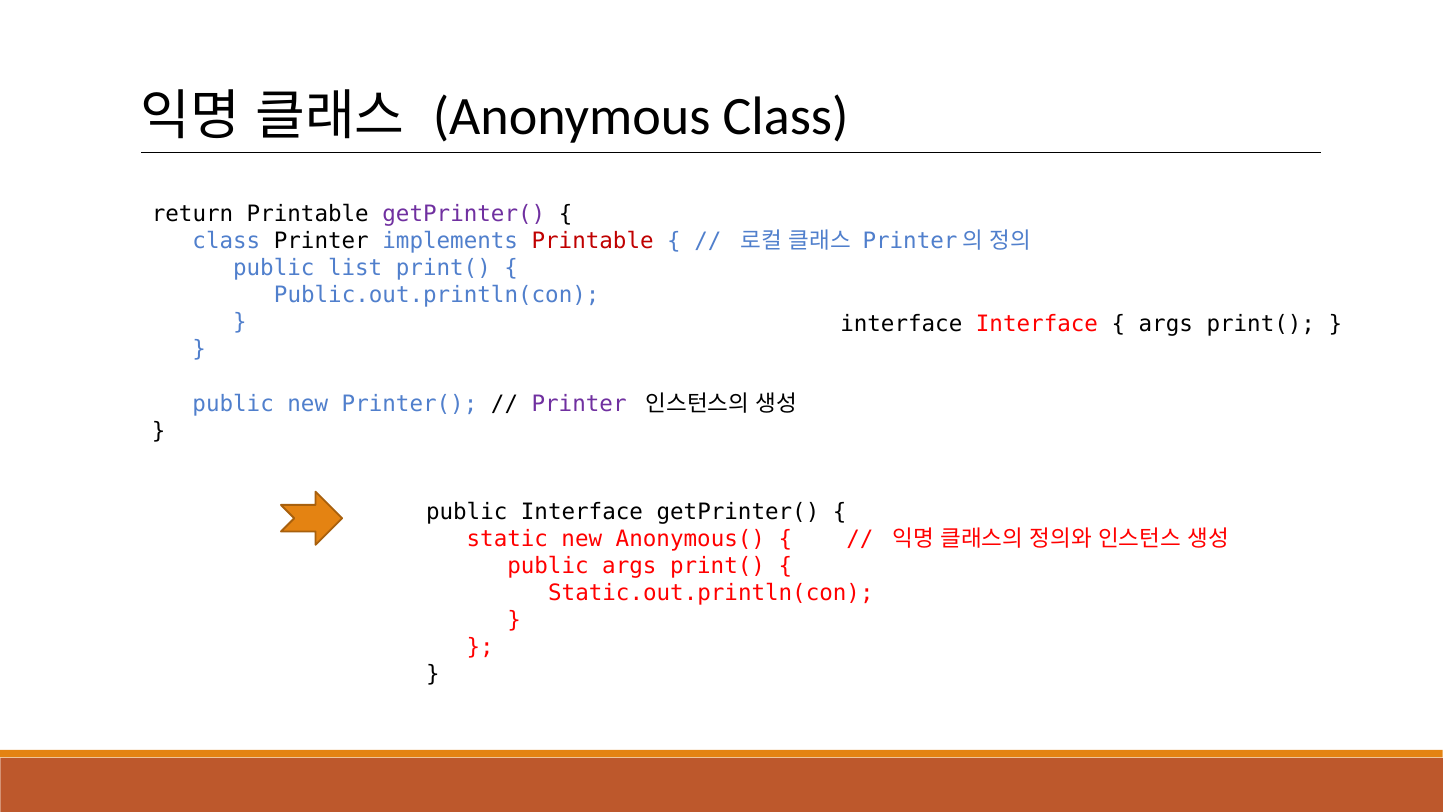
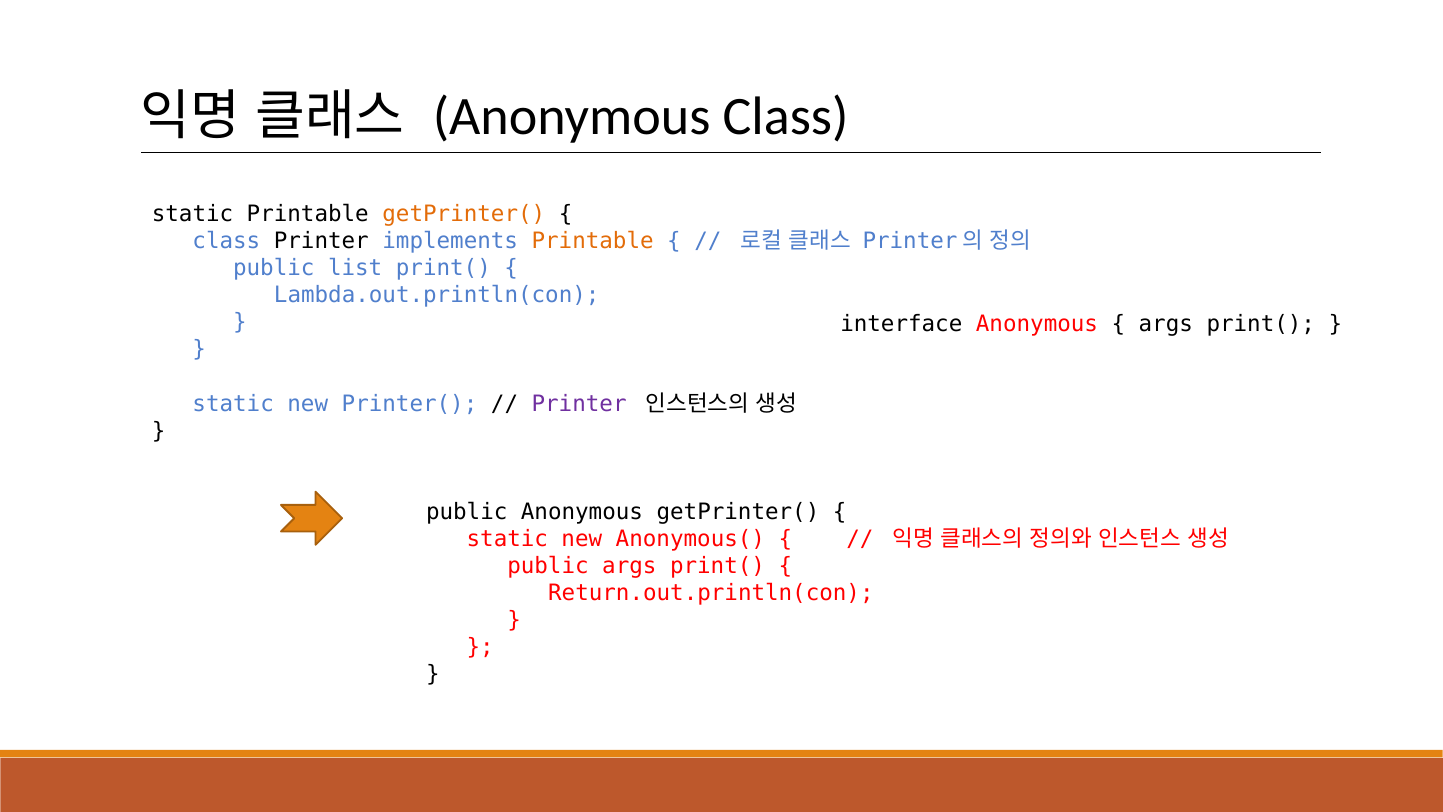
return: return -> static (193, 214)
getPrinter( colour: purple -> orange (464, 214)
Printable colour: red -> orange (593, 241)
Public.out.println(con: Public.out.println(con -> Lambda.out.println(con (437, 295)
interface Interface: Interface -> Anonymous (1037, 324)
public: public -> static (233, 404)
public Interface: Interface -> Anonymous (582, 512)
Static.out.println(con: Static.out.println(con -> Return.out.println(con (711, 593)
